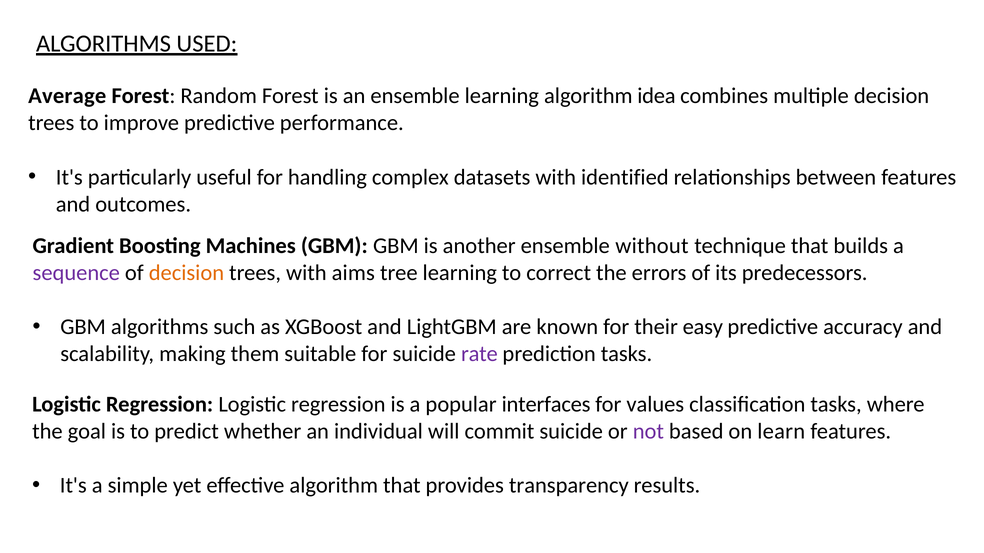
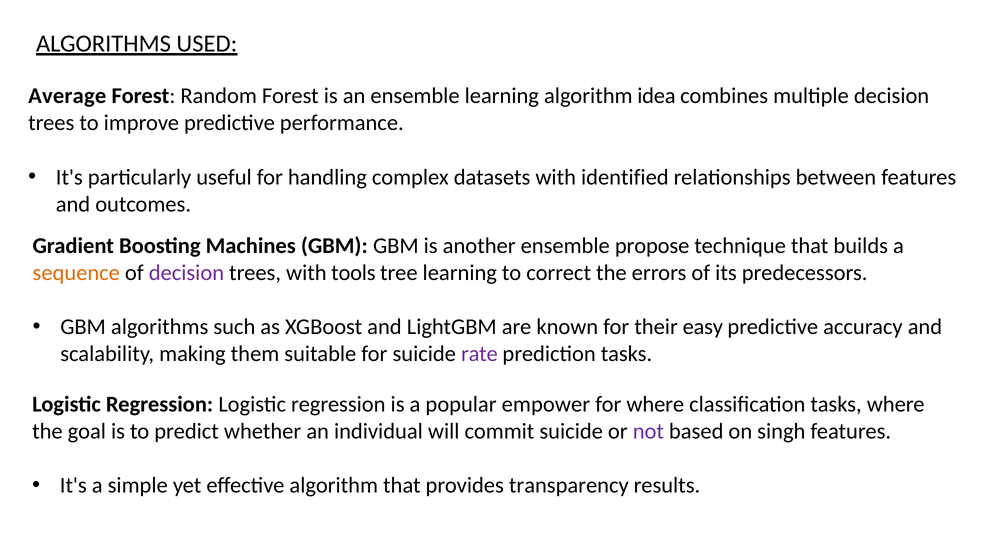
without: without -> propose (652, 246)
sequence colour: purple -> orange (76, 273)
decision colour: orange -> purple (186, 273)
aims: aims -> tools (353, 273)
interfaces: interfaces -> empower (546, 405)
for values: values -> where (655, 405)
learn: learn -> singh (781, 432)
